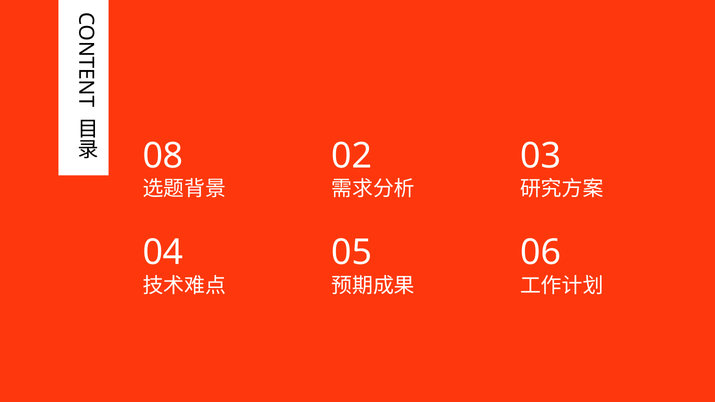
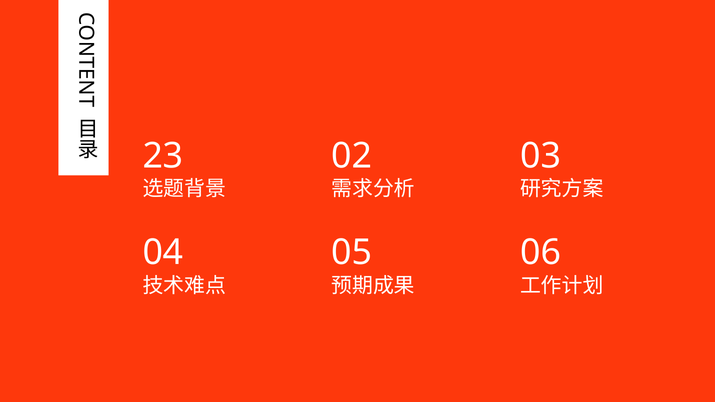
08: 08 -> 23 (163, 156)
